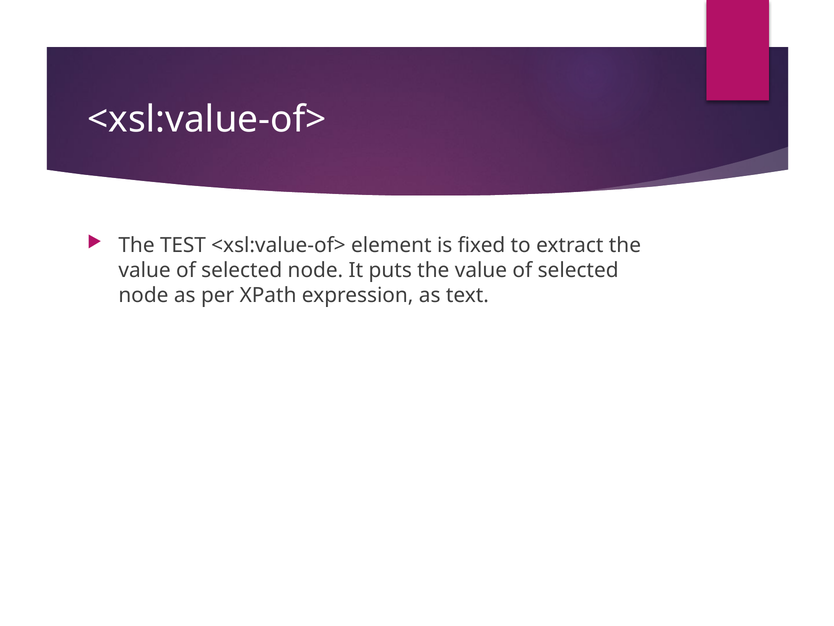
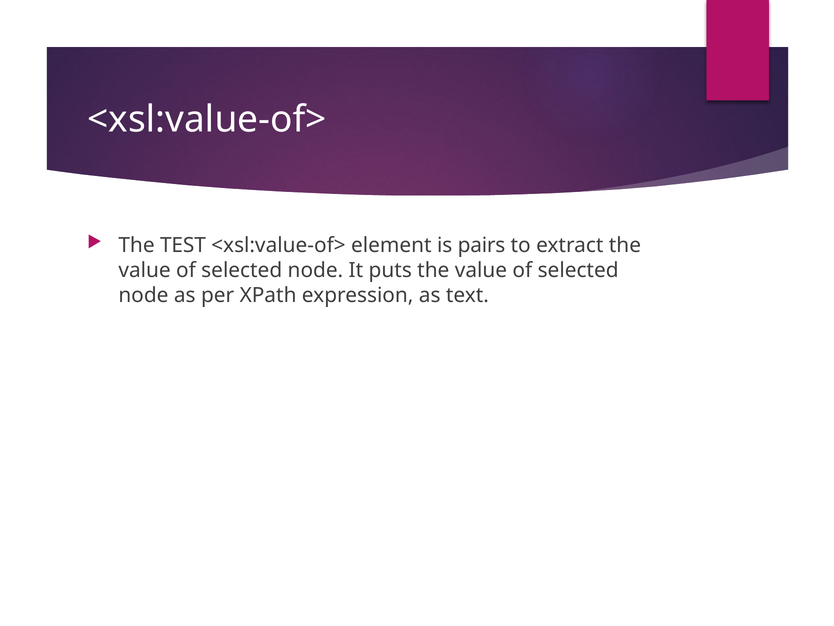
fixed: fixed -> pairs (482, 245)
